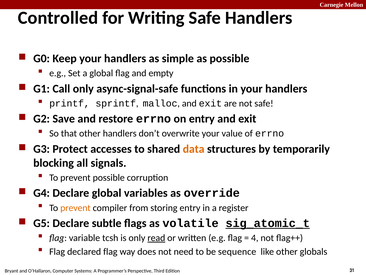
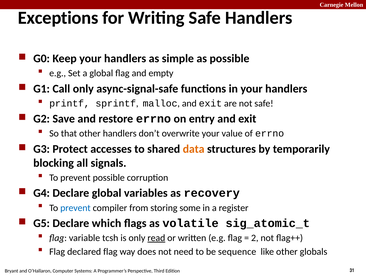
Controlled: Controlled -> Exceptions (58, 18)
override: override -> recovery (212, 193)
prevent colour: orange -> blue (75, 207)
storing entry: entry -> some (190, 207)
subtle: subtle -> which (107, 223)
sig_atomic_t underline: present -> none (268, 223)
4: 4 -> 2 (255, 238)
